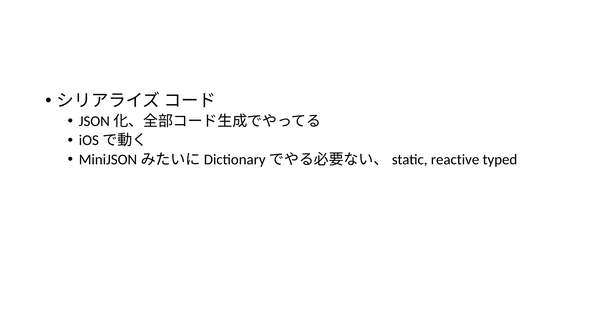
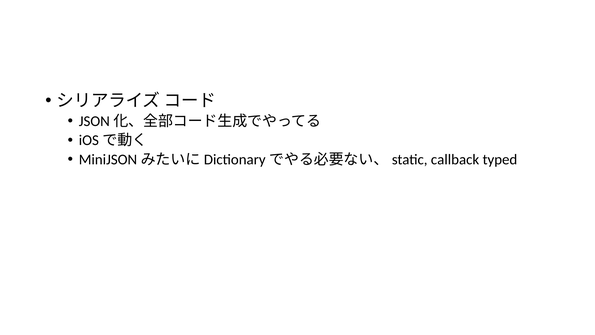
reactive: reactive -> callback (455, 159)
